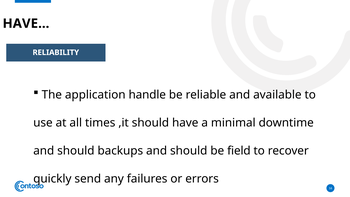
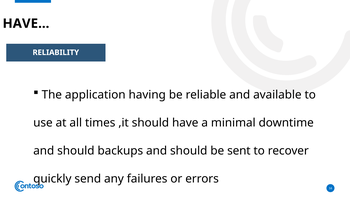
handle: handle -> having (147, 95)
field: field -> sent (239, 151)
